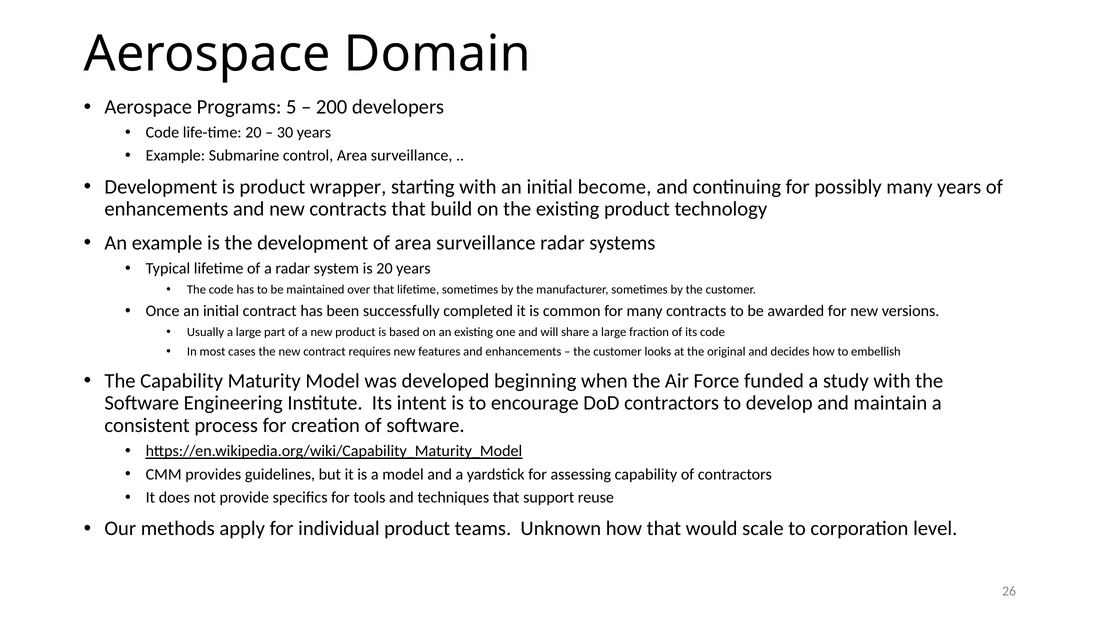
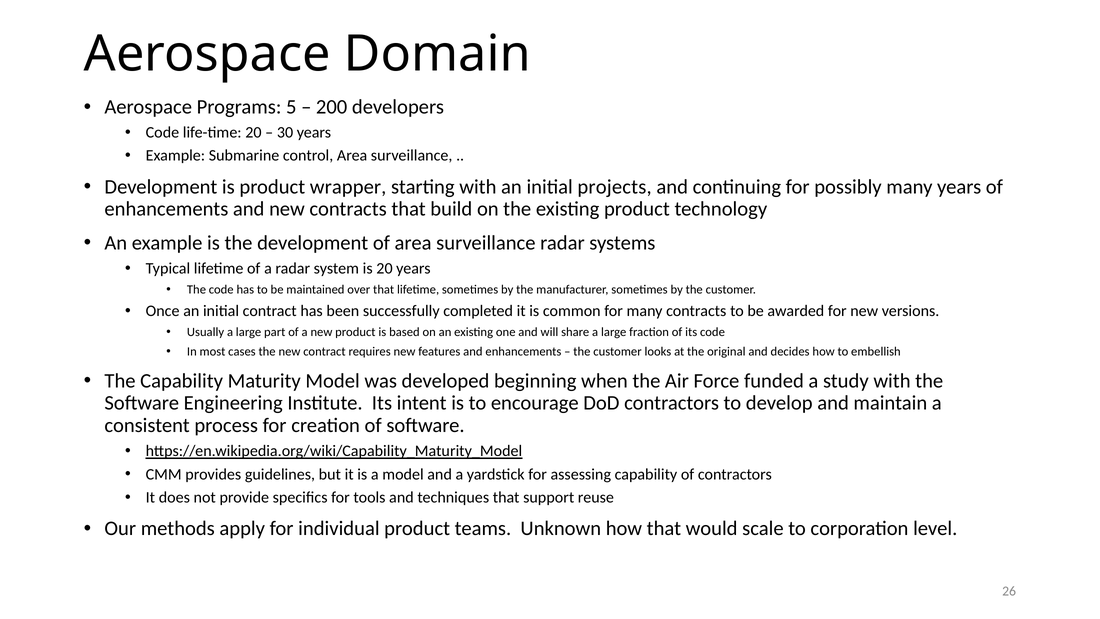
become: become -> projects (615, 187)
